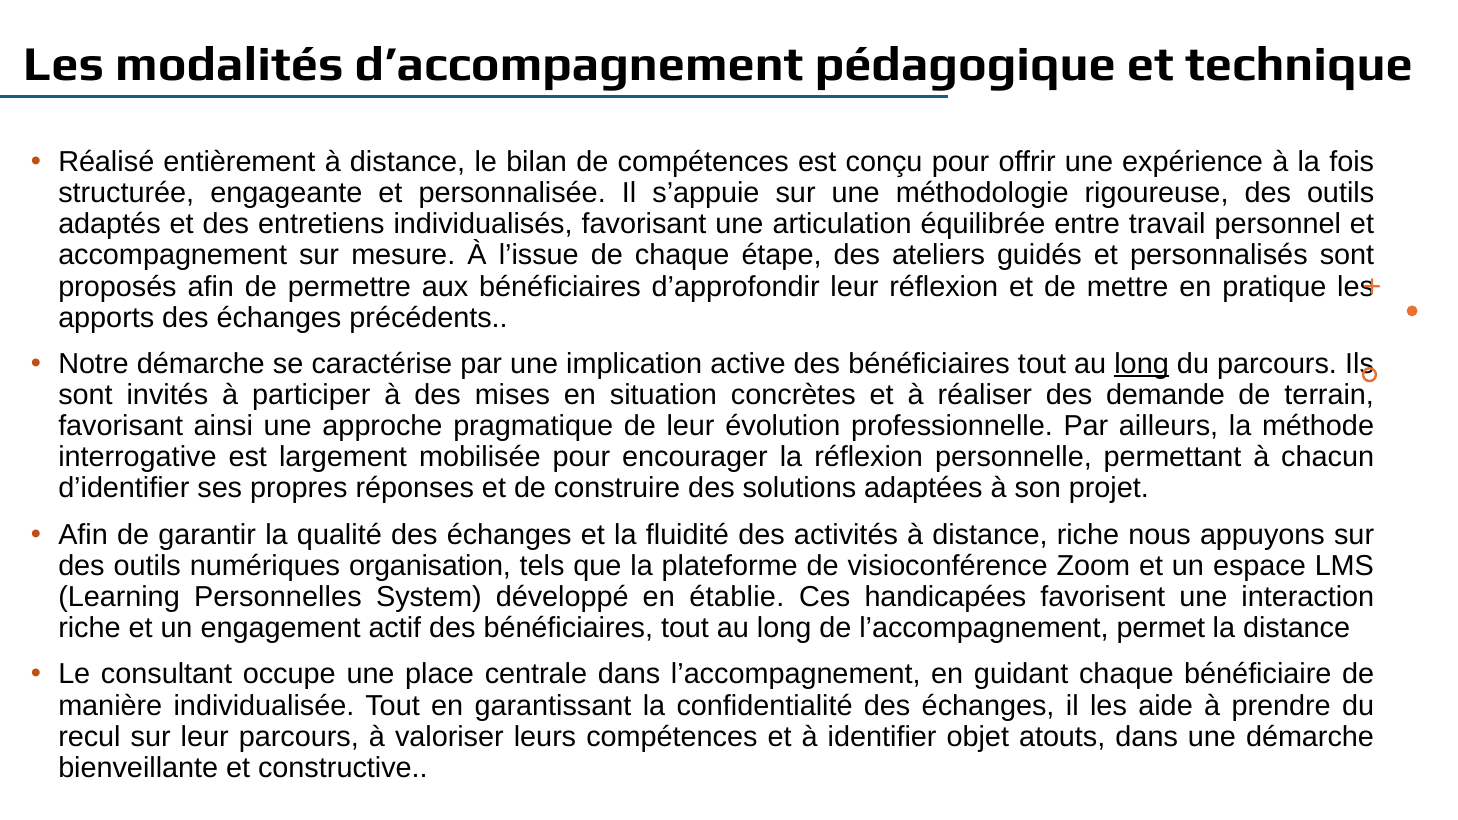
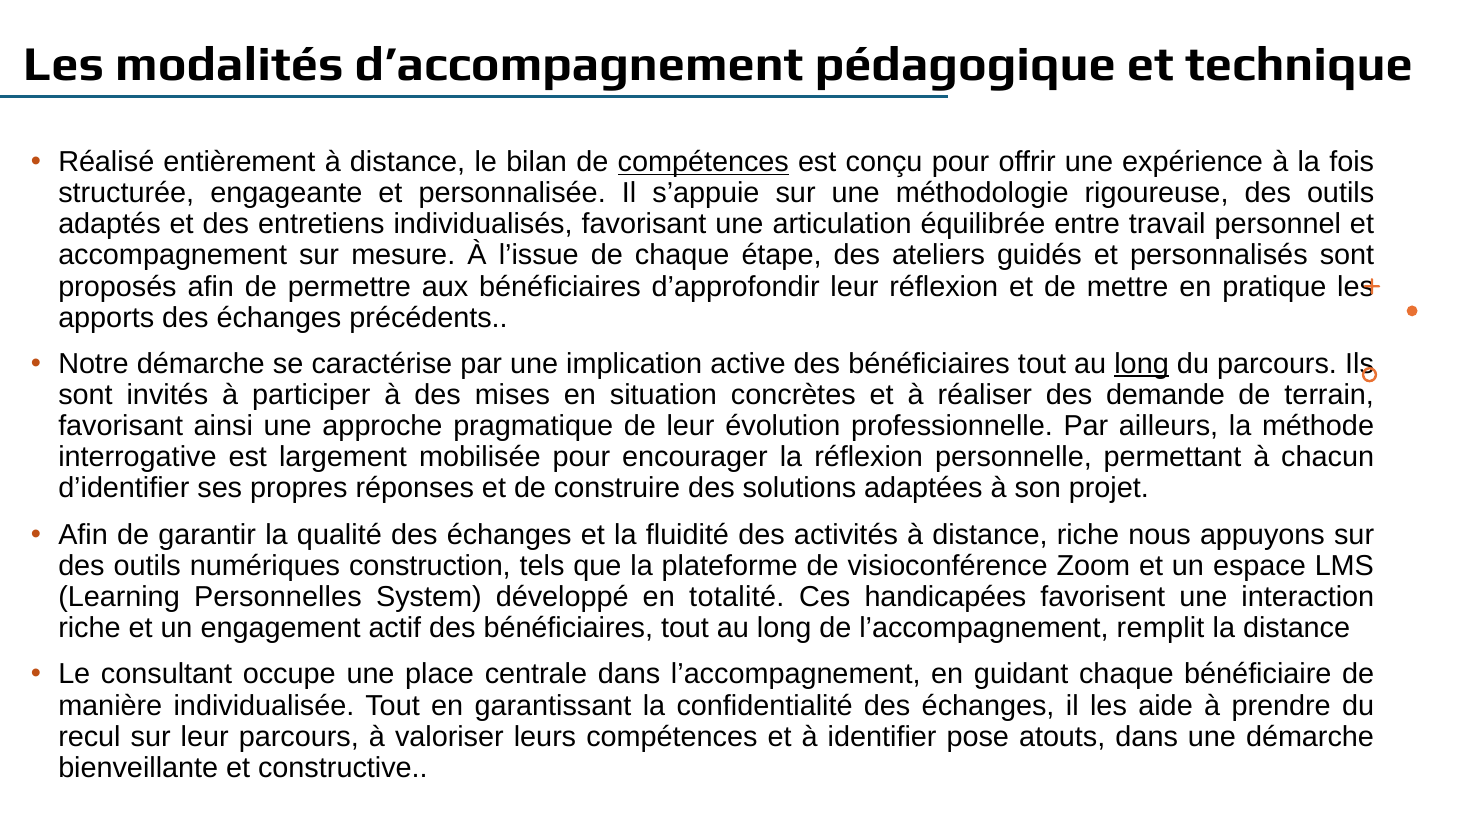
compétences underline: none -> present (703, 162)
organisation: organisation -> construction (430, 566)
établie: établie -> totalité (737, 597)
permet: permet -> remplit (1161, 628)
objet: objet -> pose (978, 737)
